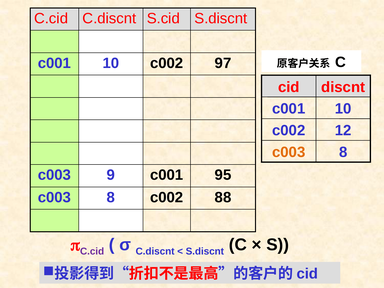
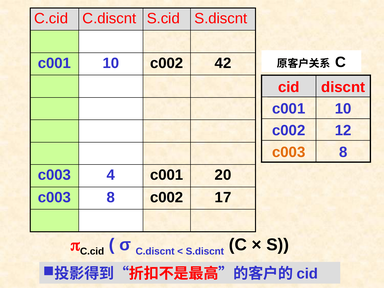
97: 97 -> 42 (223, 63)
9: 9 -> 4 (111, 175)
95: 95 -> 20 (223, 175)
88: 88 -> 17 (223, 197)
C.cid colour: purple -> black (92, 251)
